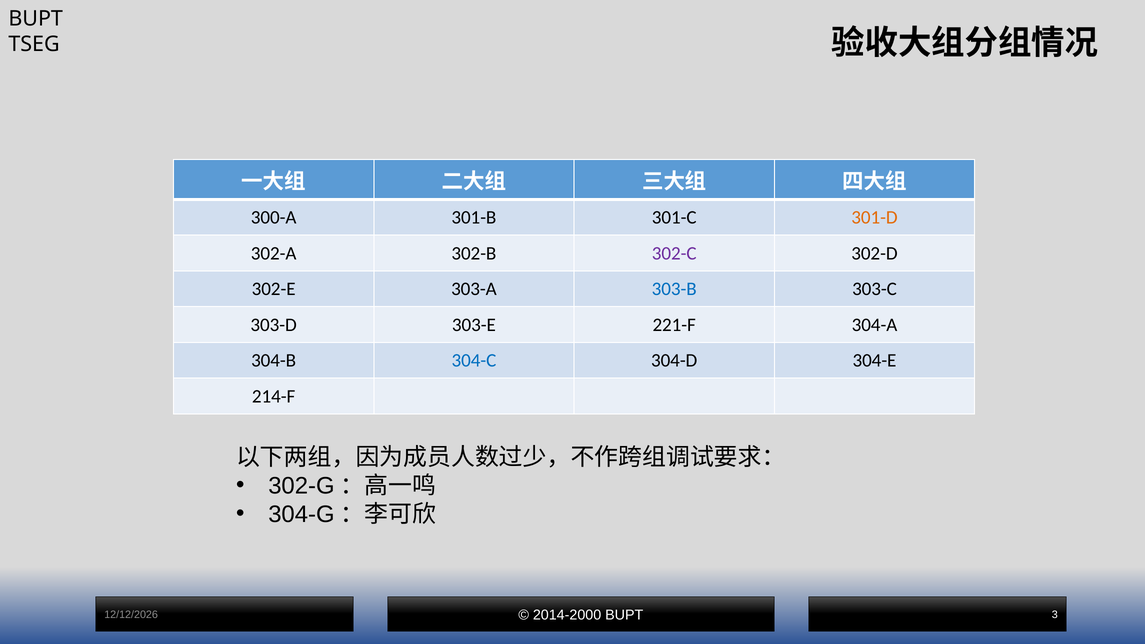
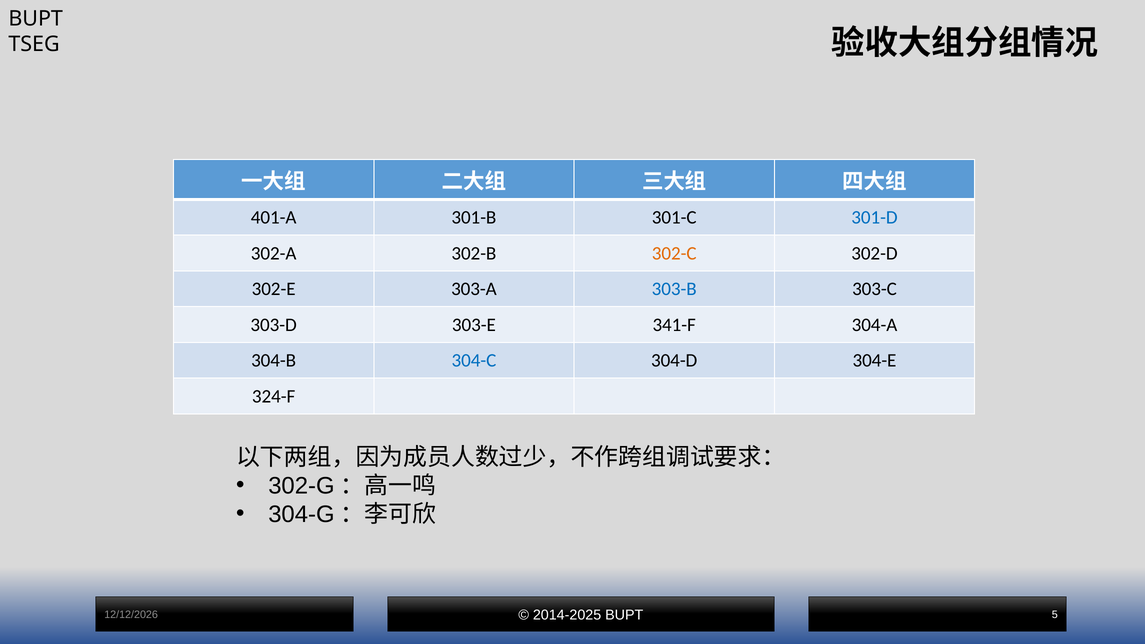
300-A: 300-A -> 401-A (274, 218)
301-D colour: orange -> blue (874, 218)
302-C colour: purple -> orange (674, 253)
221-F: 221-F -> 341-F (674, 325)
214-F: 214-F -> 324-F (274, 396)
2014-2000: 2014-2000 -> 2014-2025 (567, 615)
3: 3 -> 5 (1055, 615)
